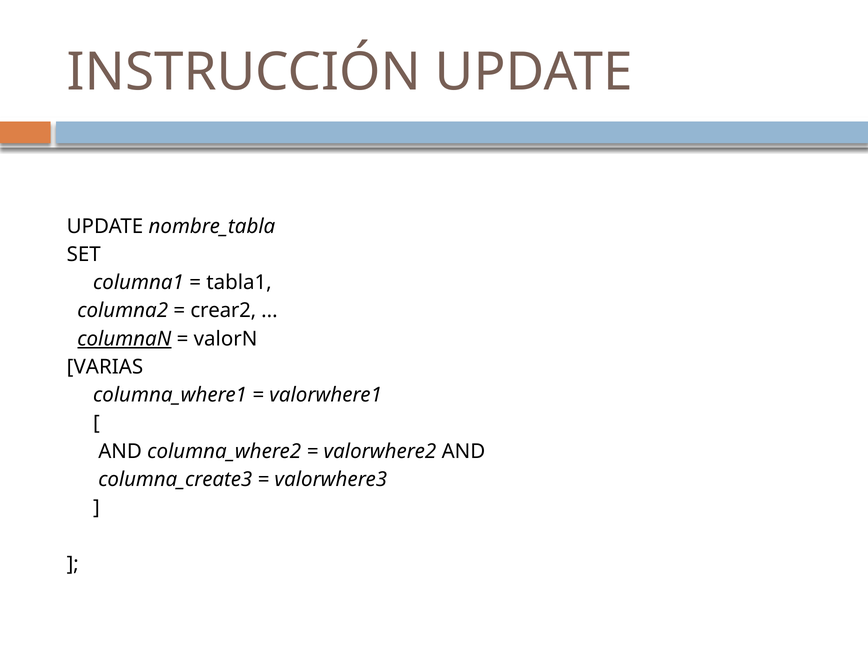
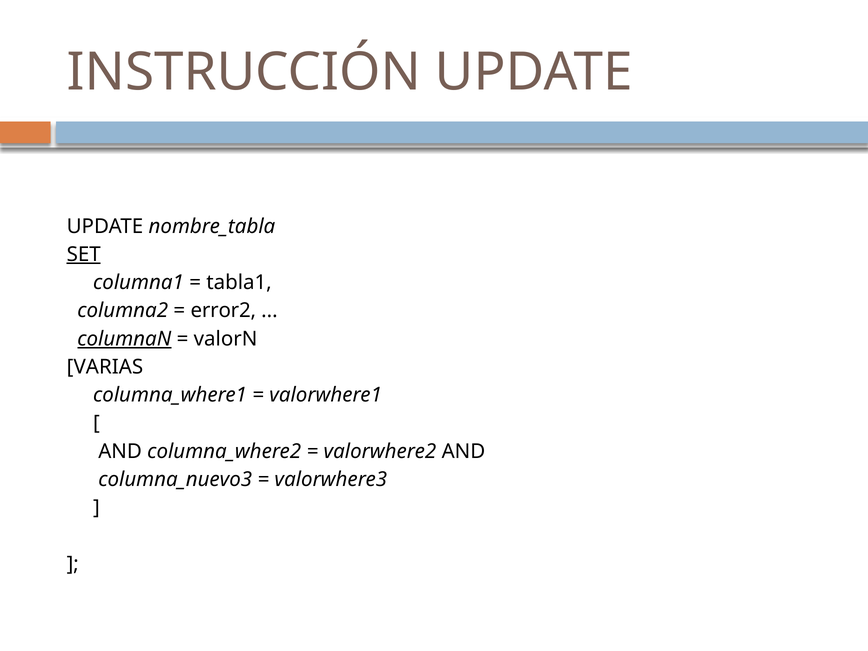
SET underline: none -> present (84, 254)
crear2: crear2 -> error2 (223, 311)
columna_create3: columna_create3 -> columna_nuevo3 (175, 479)
